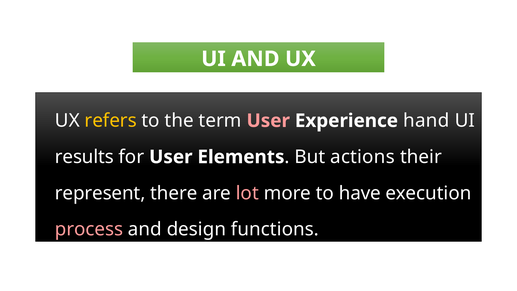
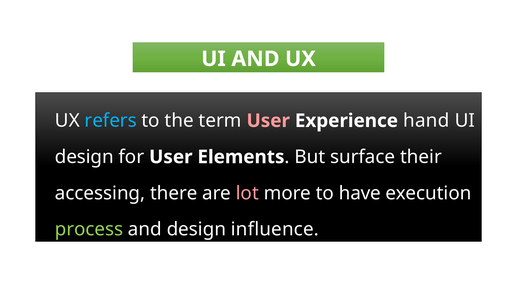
refers colour: yellow -> light blue (111, 121)
results: results -> design (84, 157)
actions: actions -> surface (363, 157)
represent: represent -> accessing (100, 193)
process colour: pink -> light green (89, 229)
functions: functions -> influence (275, 229)
